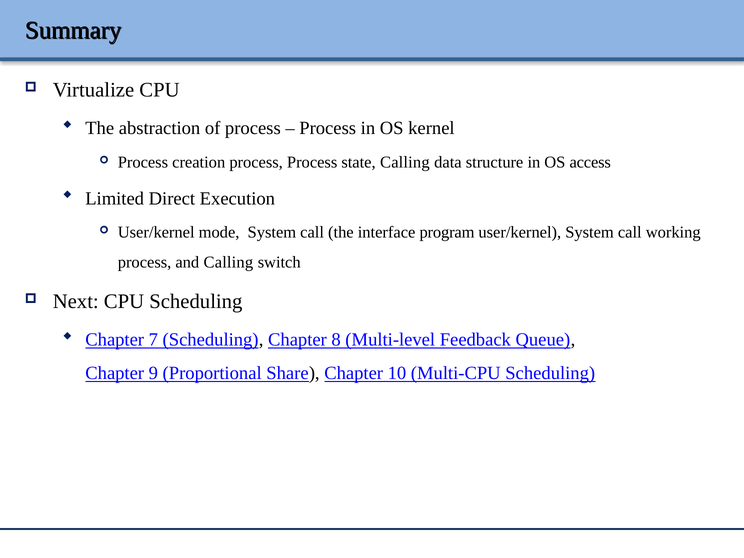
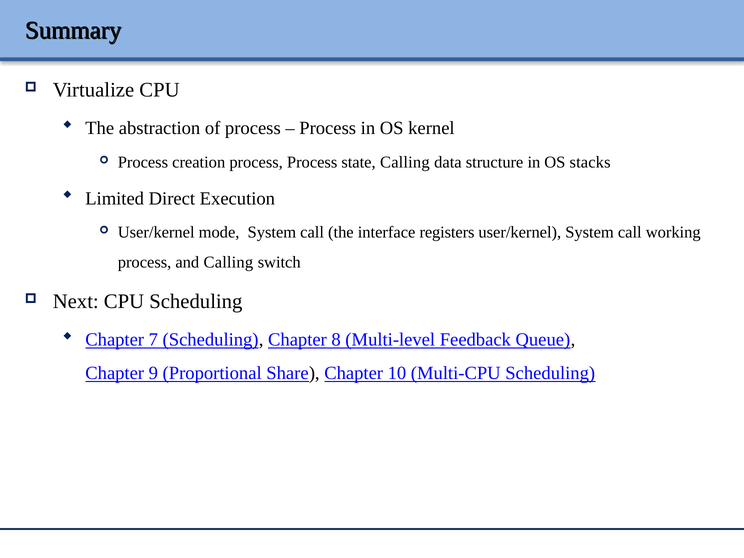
access: access -> stacks (590, 162)
program: program -> registers (447, 233)
